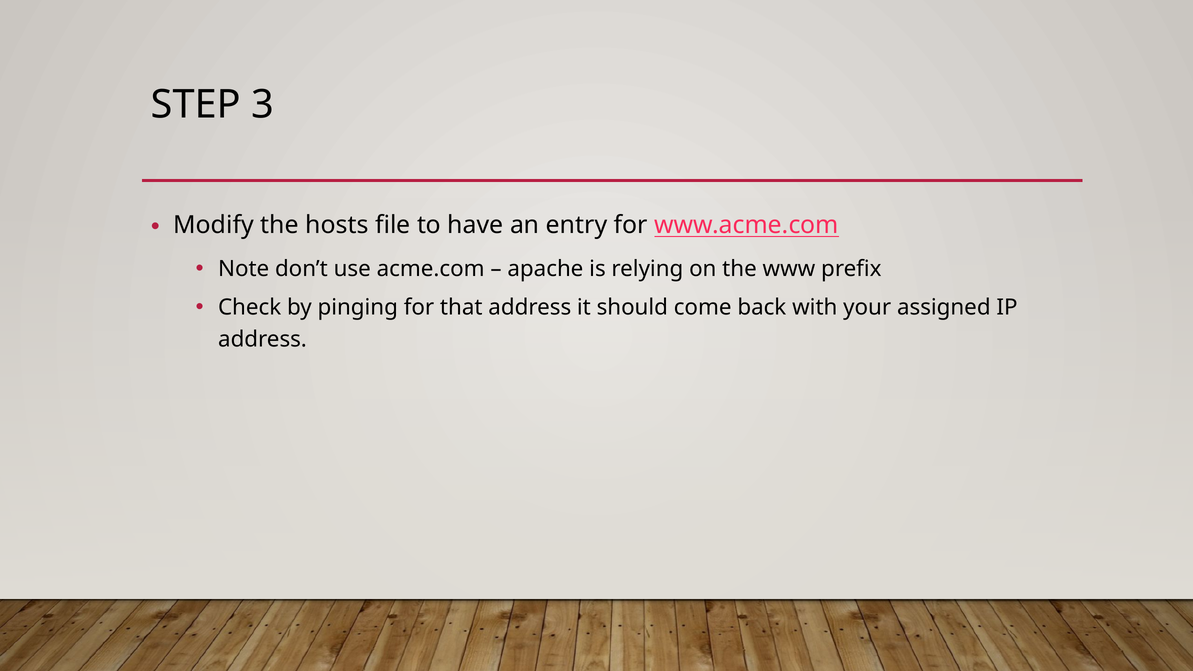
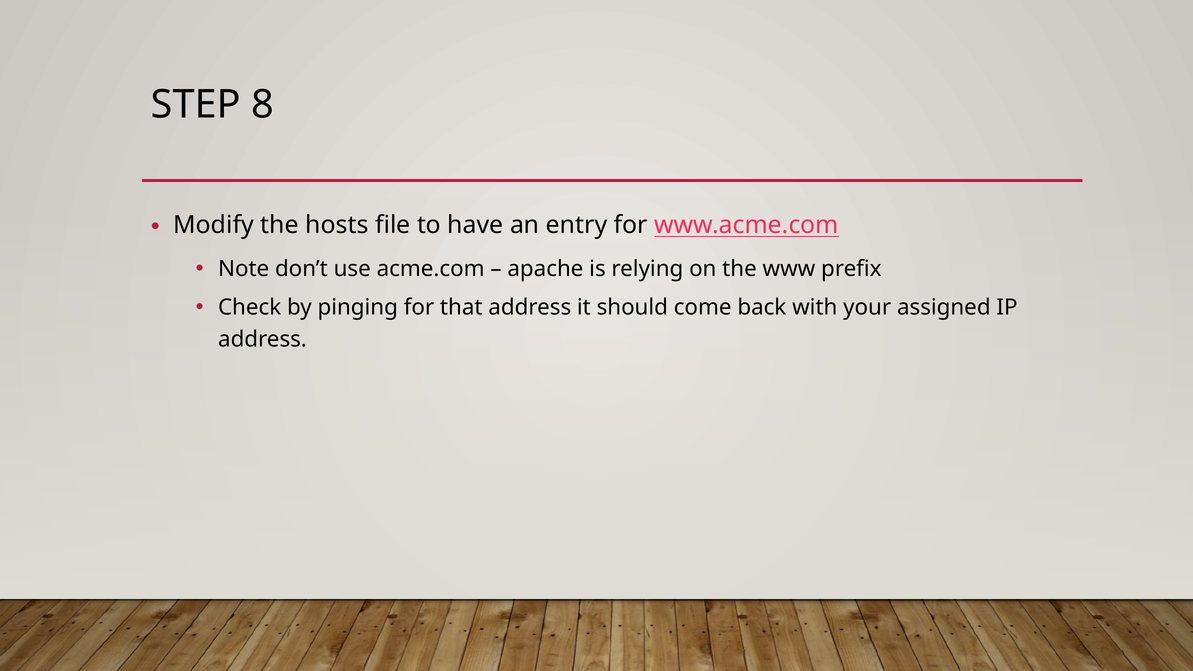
3: 3 -> 8 (263, 104)
